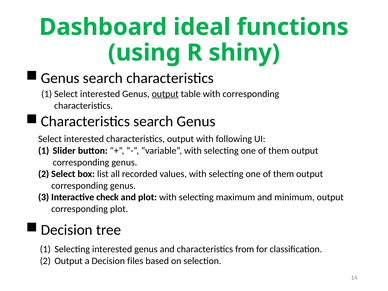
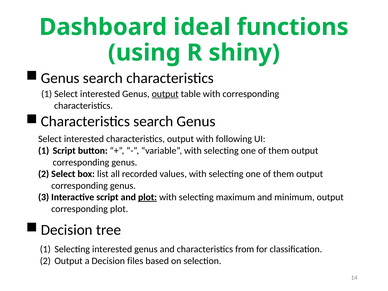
1 Slider: Slider -> Script (64, 151)
Interactive check: check -> script (107, 197)
plot underline: none -> present (147, 197)
